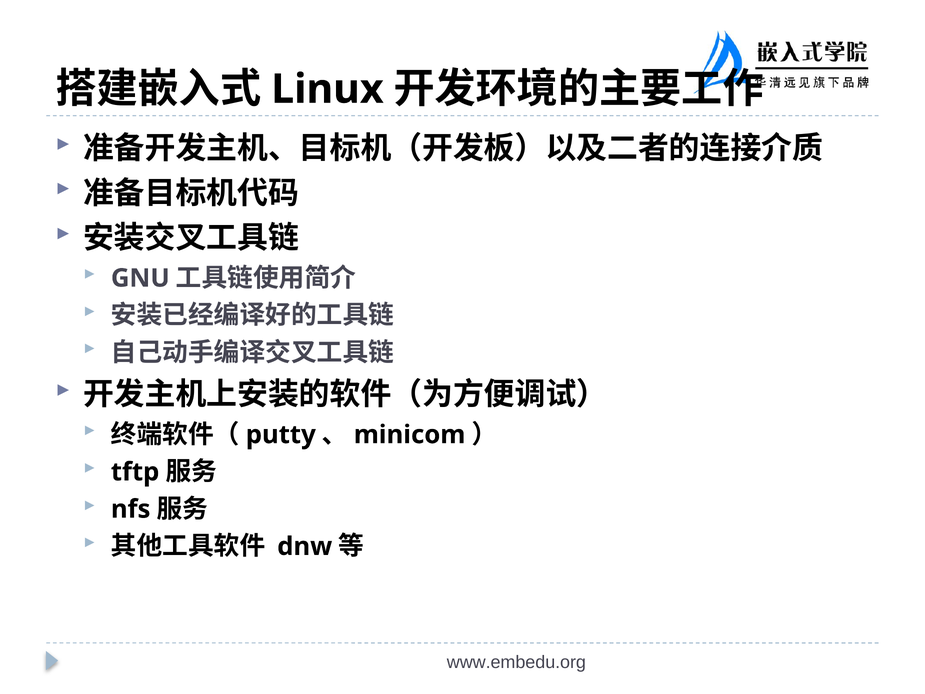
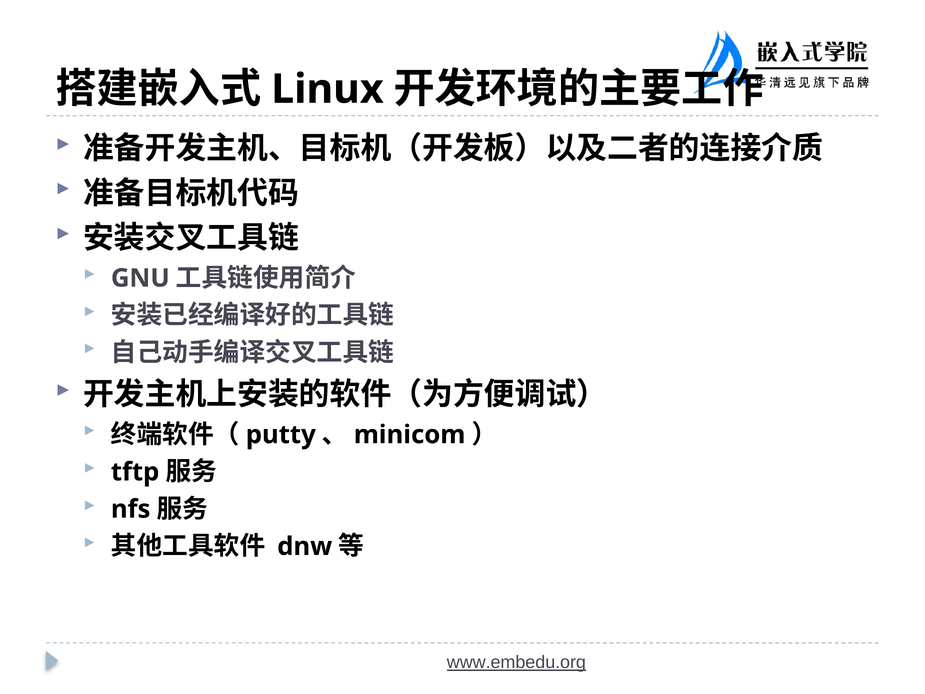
www.embedu.org underline: none -> present (516, 662)
